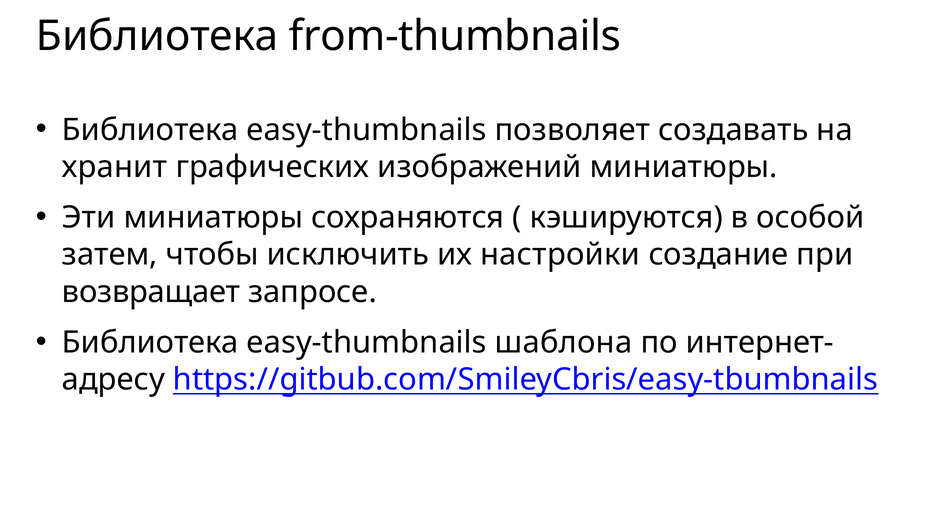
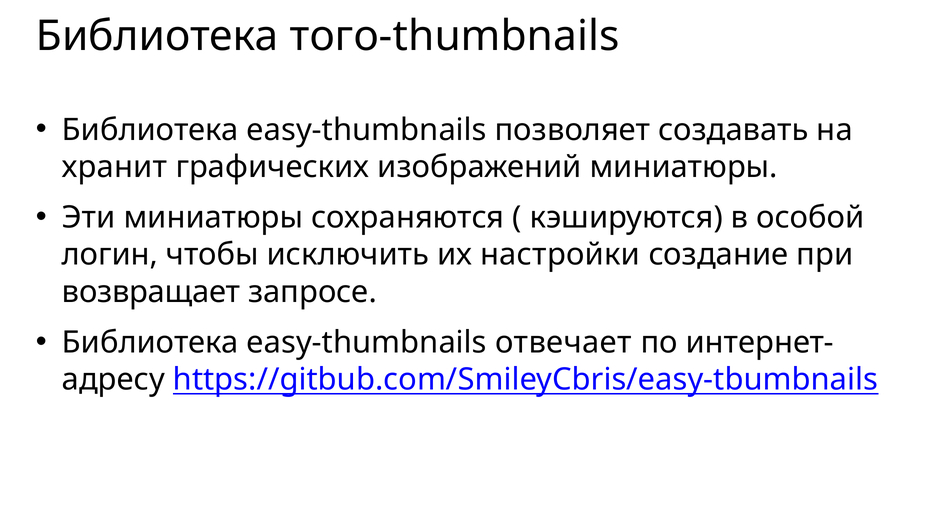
from-thumbnails: from-thumbnails -> того-thumbnails (455, 36)
затем: затем -> логин (110, 255)
шаблона: шаблона -> отвечает (563, 343)
